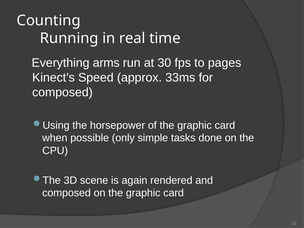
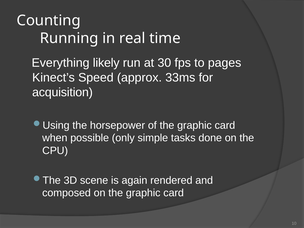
arms: arms -> likely (106, 63)
composed: composed -> acquisition (62, 92)
